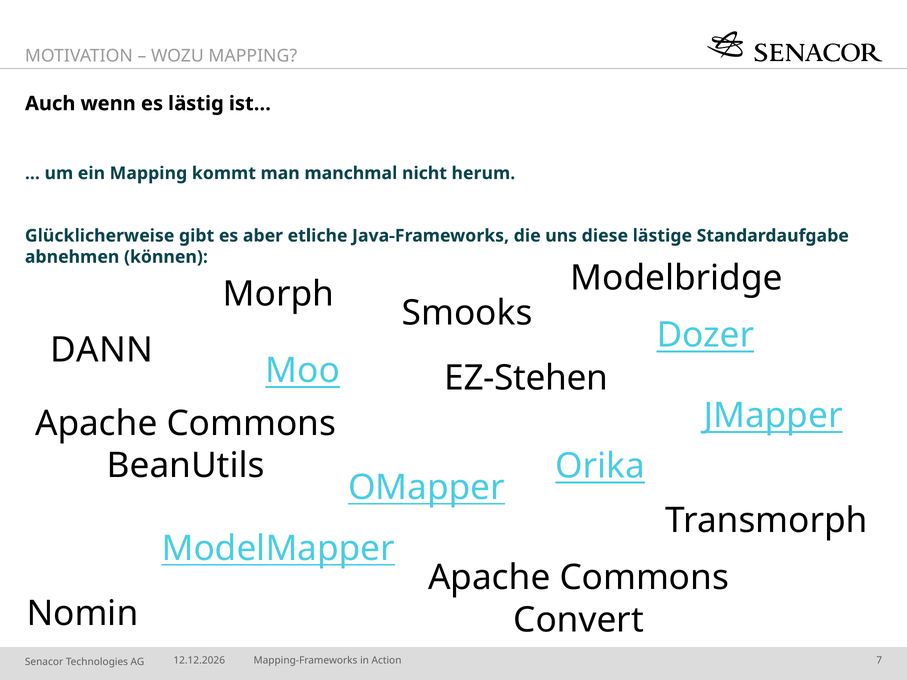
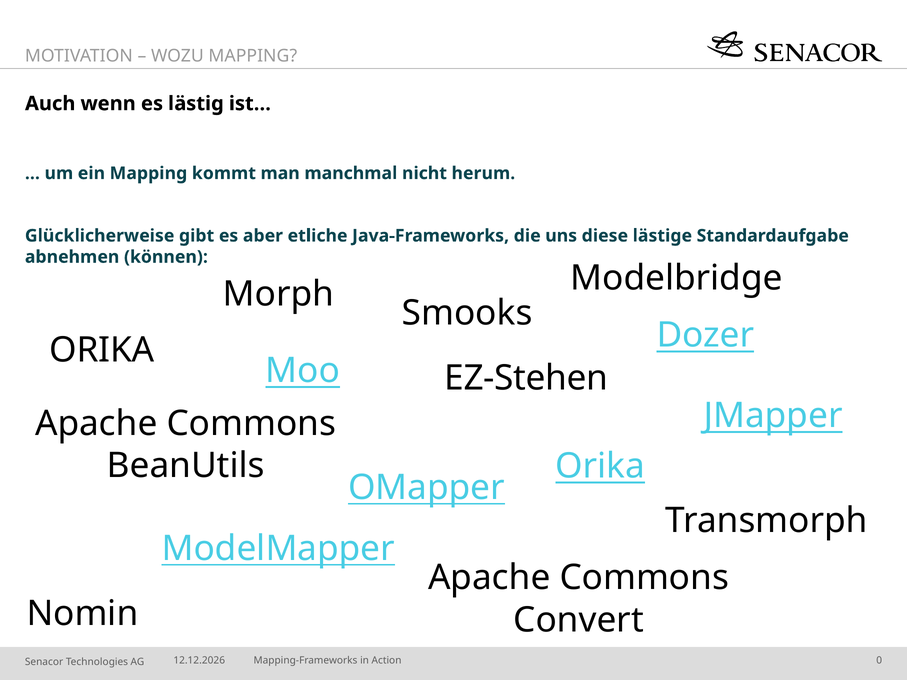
DANN: DANN -> ORIKA (102, 350)
7: 7 -> 0 (879, 660)
